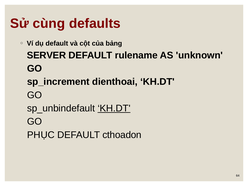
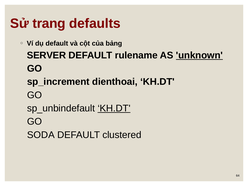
cùng: cùng -> trang (49, 23)
unknown underline: none -> present (199, 55)
PHỤC: PHỤC -> SODA (41, 135)
cthoadon: cthoadon -> clustered (122, 135)
